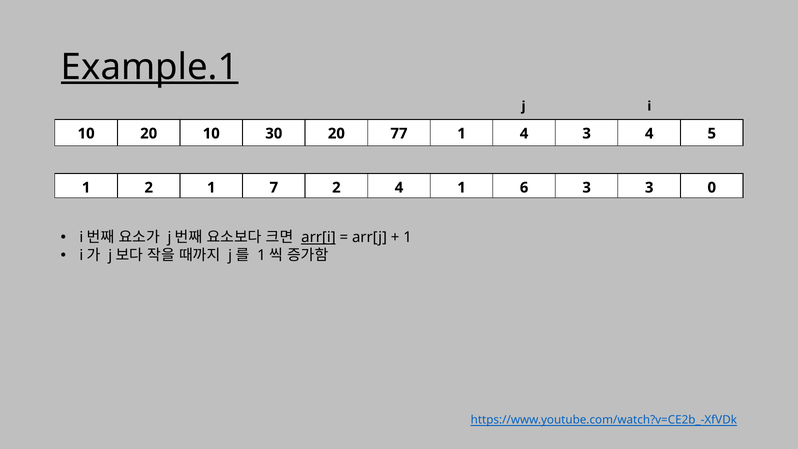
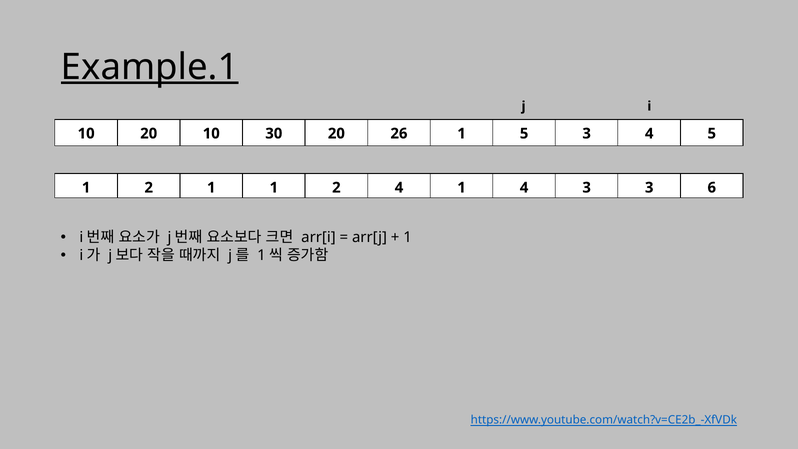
77: 77 -> 26 (399, 133)
1 4: 4 -> 5 (524, 133)
1 7: 7 -> 1 (274, 188)
1 6: 6 -> 4 (524, 188)
0: 0 -> 6 (712, 188)
arr[i underline: present -> none (318, 237)
